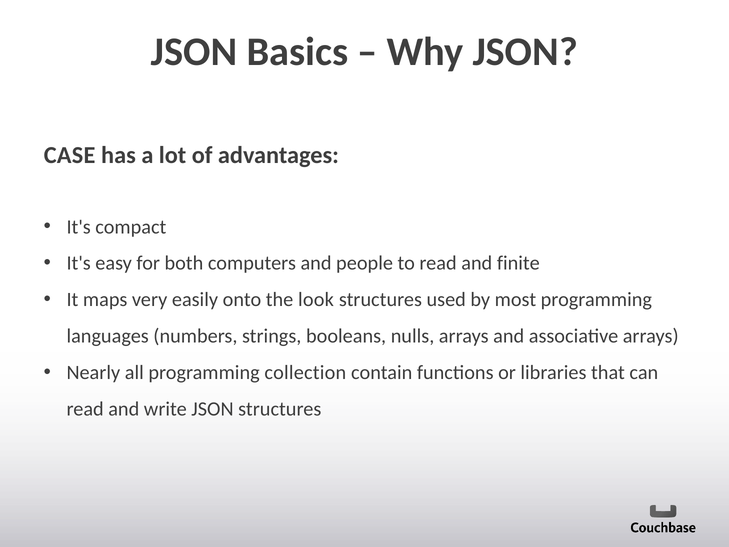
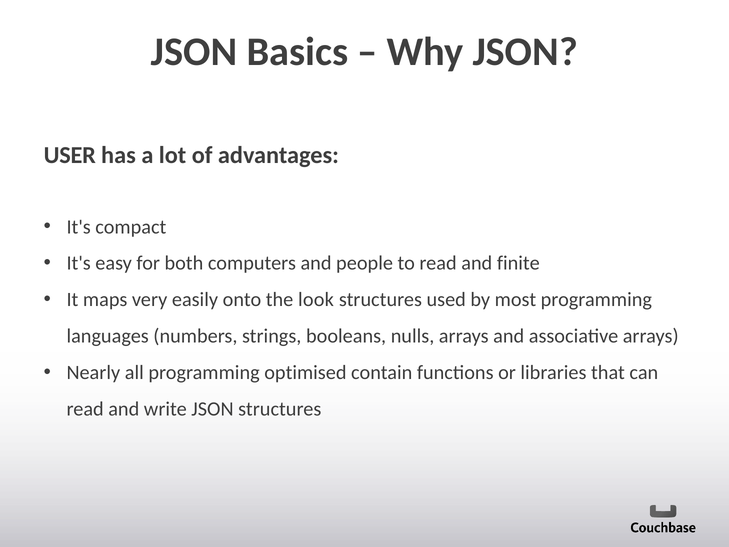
CASE: CASE -> USER (70, 155)
collection: collection -> optimised (305, 373)
